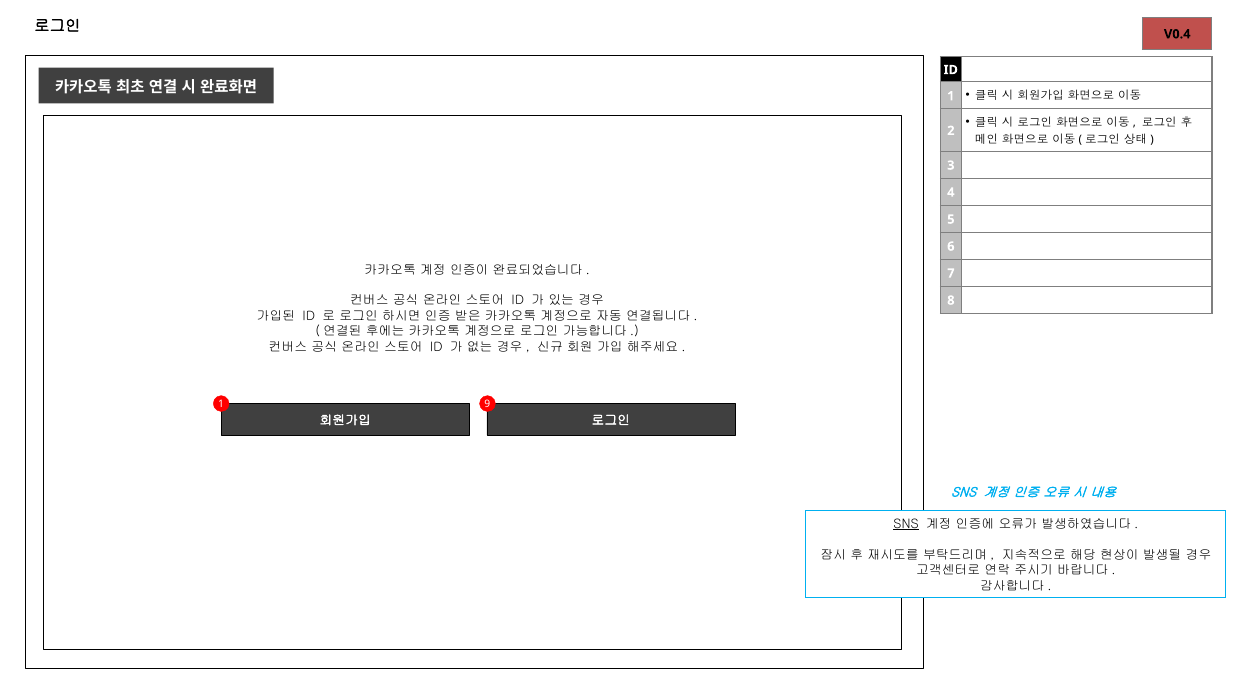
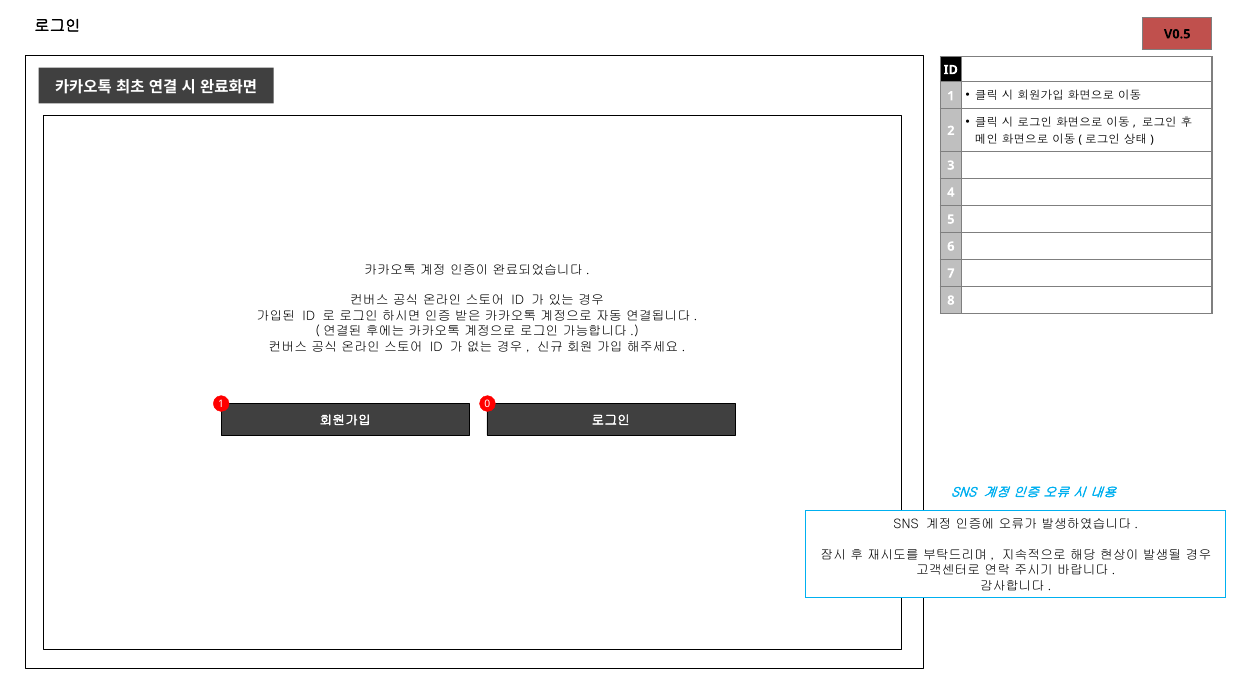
V0.4: V0.4 -> V0.5 (1177, 34)
9: 9 -> 0 (487, 404)
SNS underline: present -> none (906, 524)
